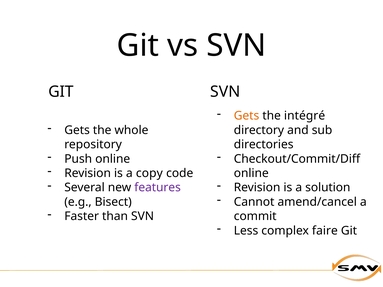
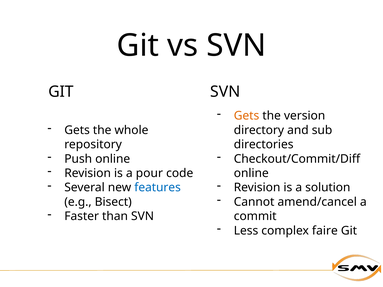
intégré: intégré -> version (305, 116)
copy: copy -> pour (149, 173)
features colour: purple -> blue (158, 188)
